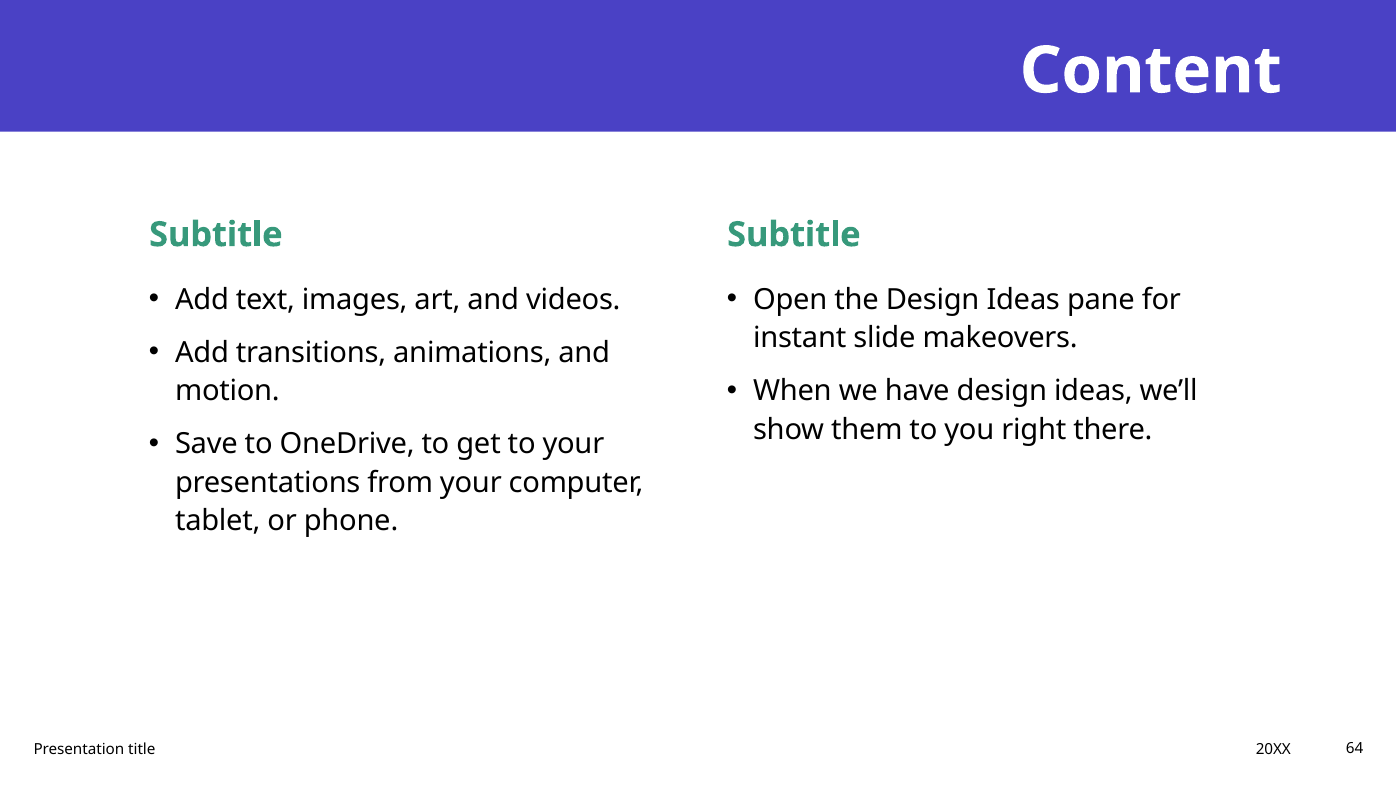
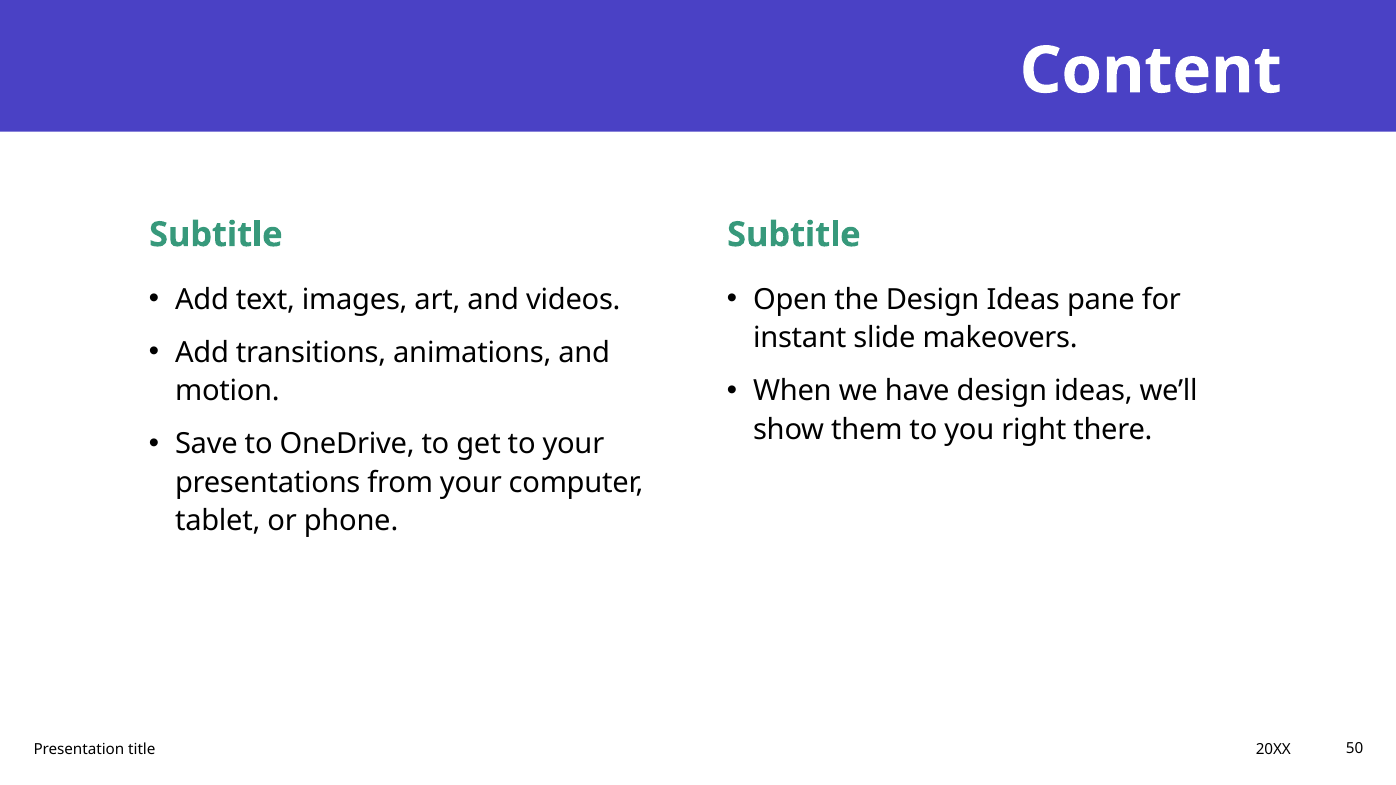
64: 64 -> 50 (1355, 749)
